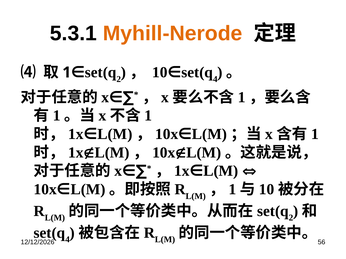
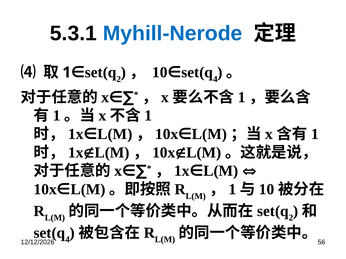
Myhill-Nerode colour: orange -> blue (173, 33)
